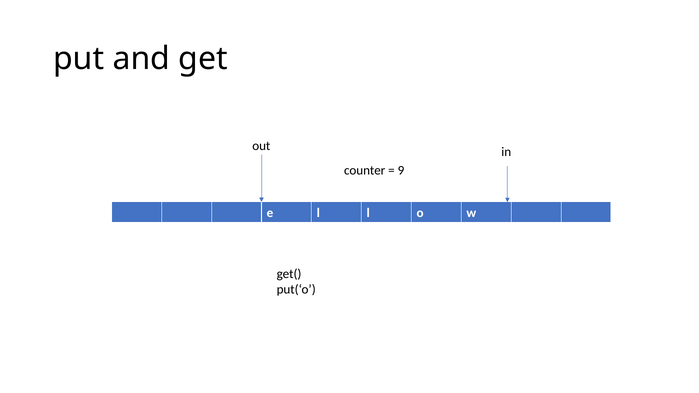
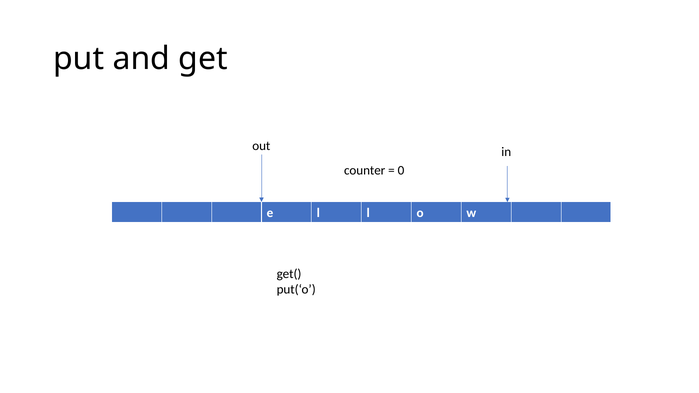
9: 9 -> 0 (401, 170)
